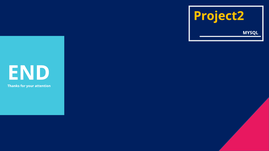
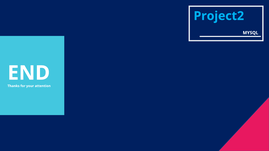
Project2 colour: yellow -> light blue (219, 16)
